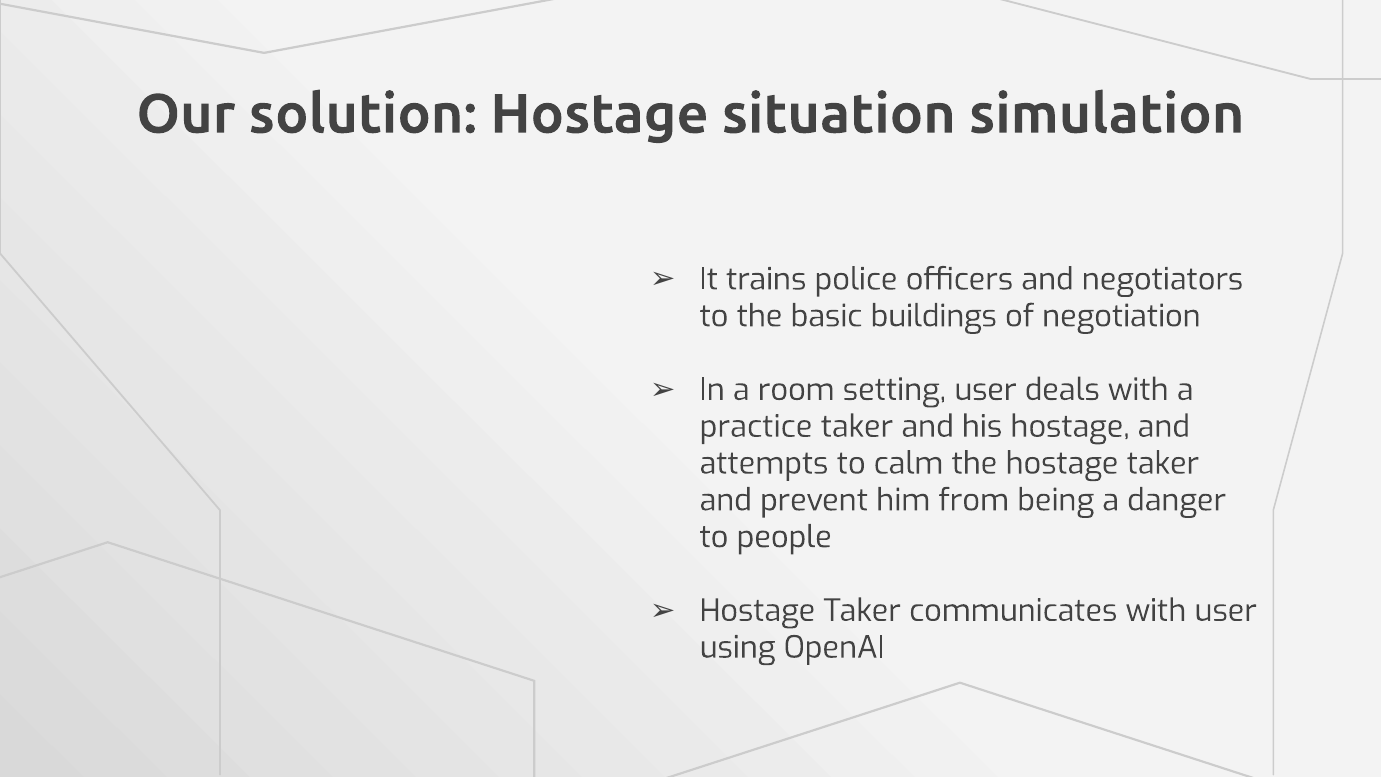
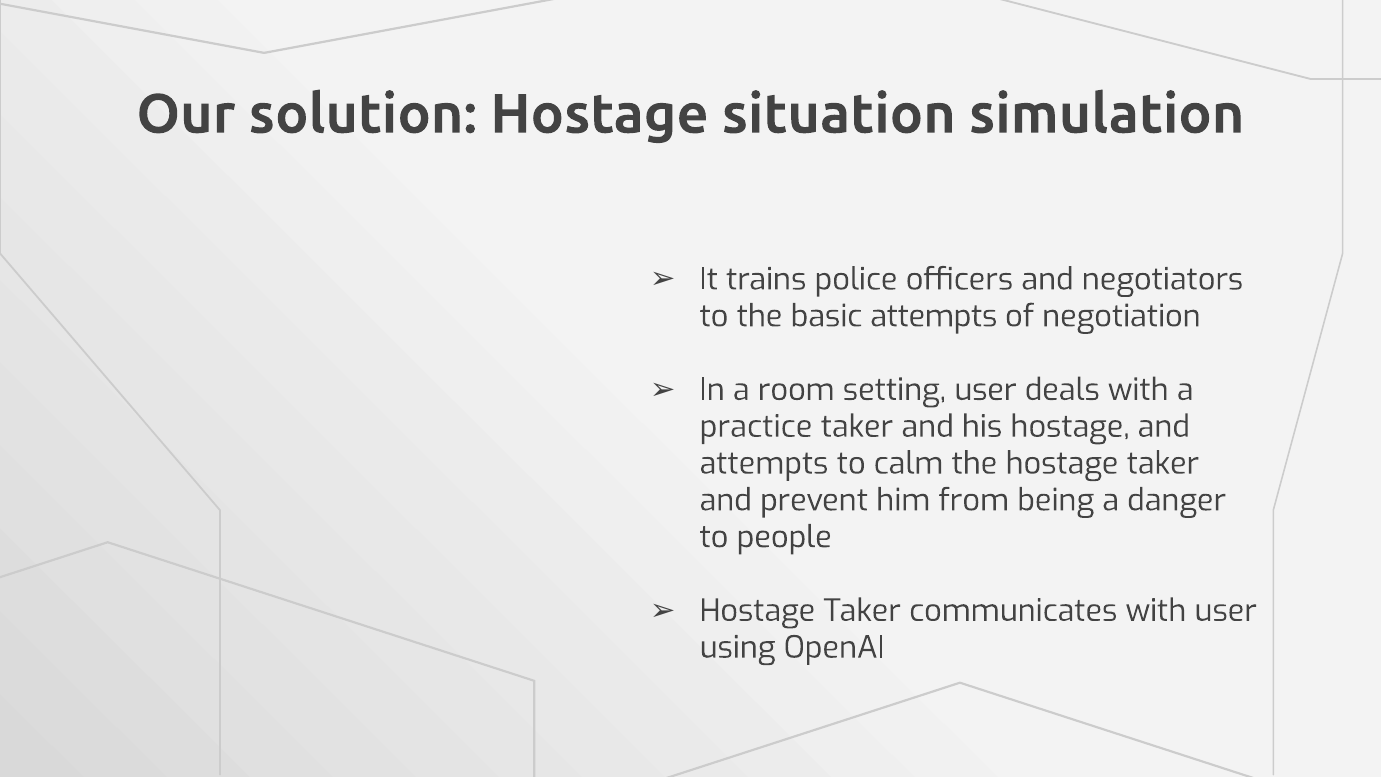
basic buildings: buildings -> attempts (934, 316)
